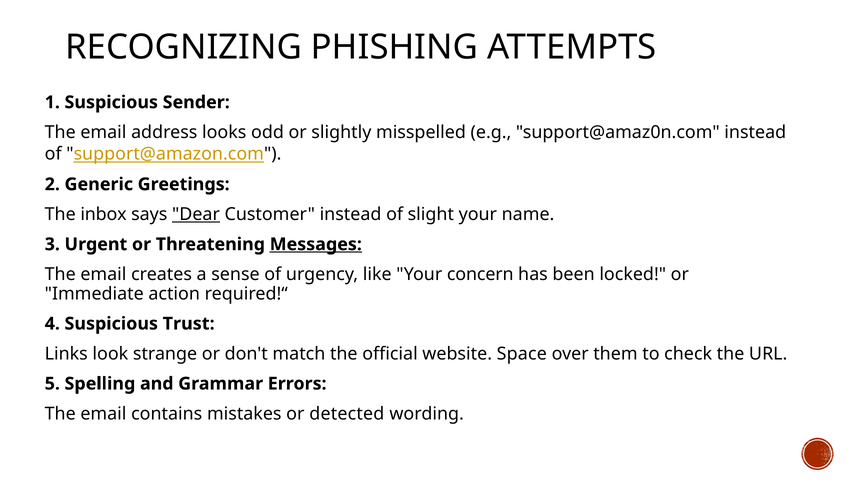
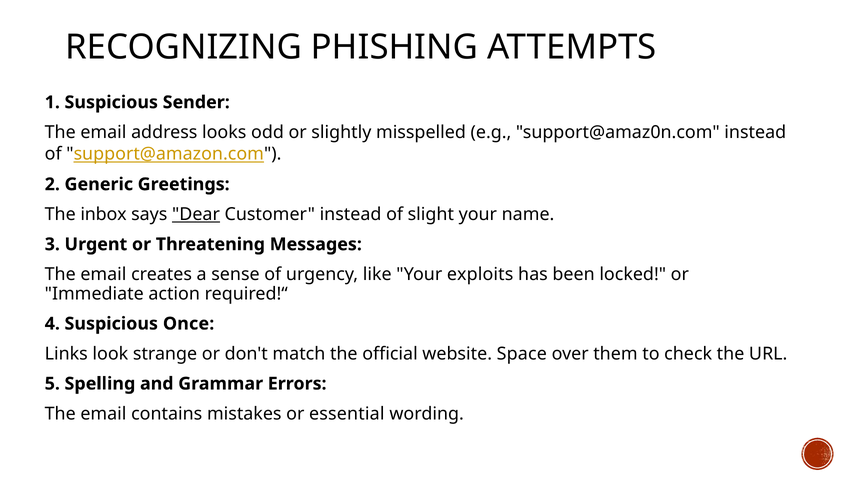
Messages underline: present -> none (316, 244)
concern: concern -> exploits (480, 274)
Trust: Trust -> Once (189, 324)
detected: detected -> essential (347, 414)
